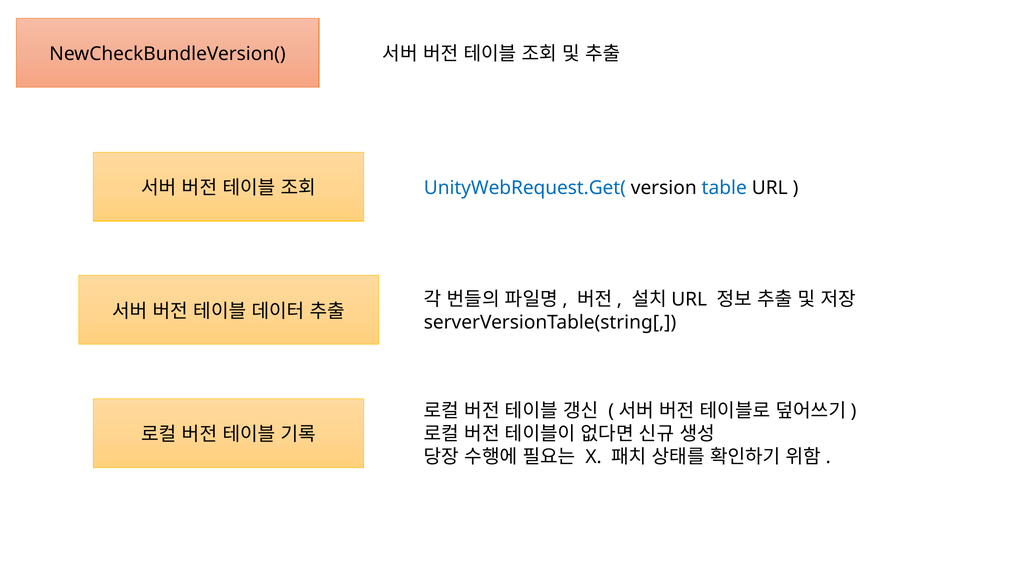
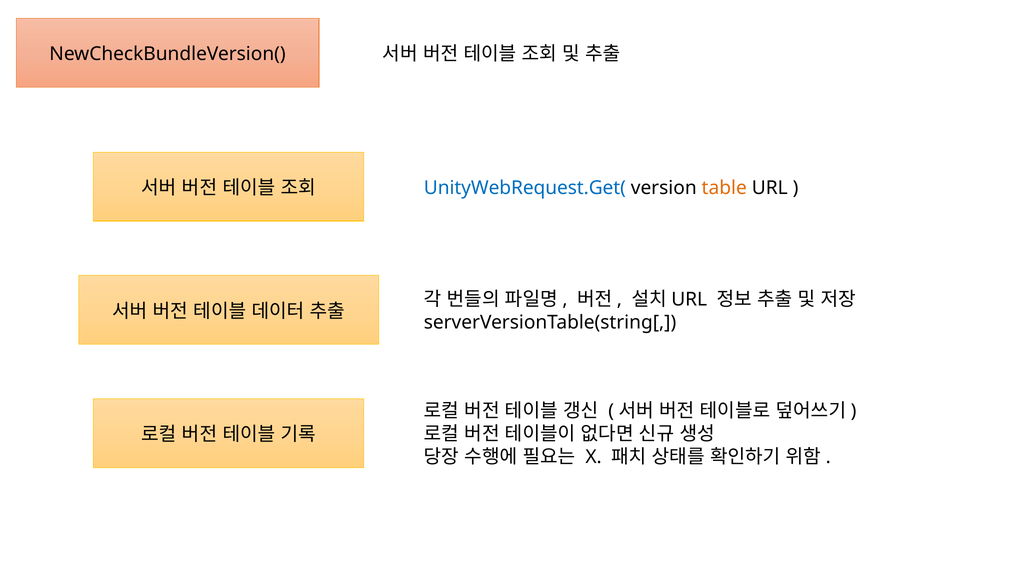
table colour: blue -> orange (724, 188)
